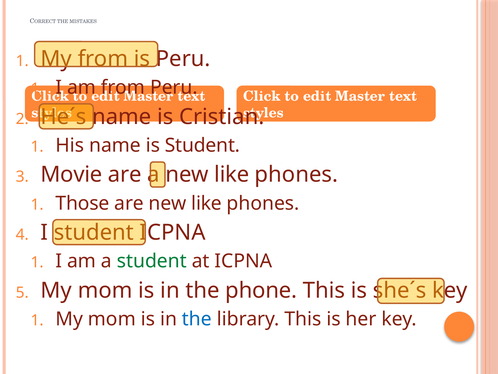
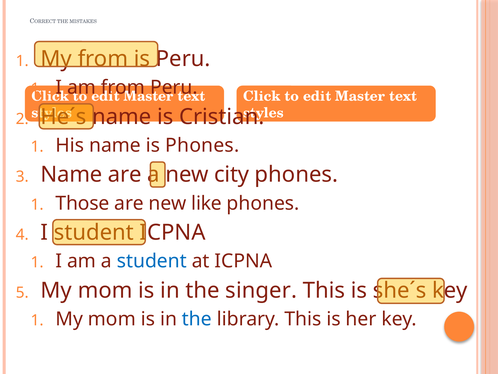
is Student: Student -> Phones (202, 145)
Movie: Movie -> Name (71, 174)
like: like -> city (232, 174)
student colour: green -> blue (152, 261)
phone: phone -> singer (261, 290)
